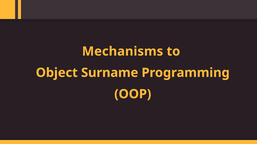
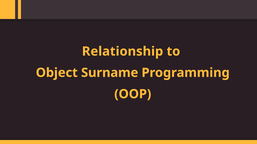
Mechanisms: Mechanisms -> Relationship (123, 52)
